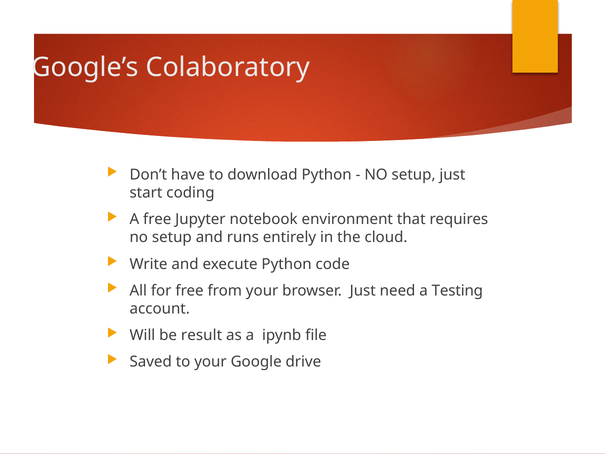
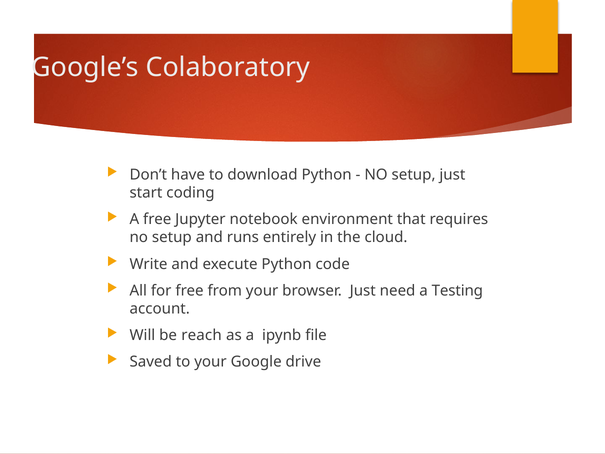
result: result -> reach (201, 335)
